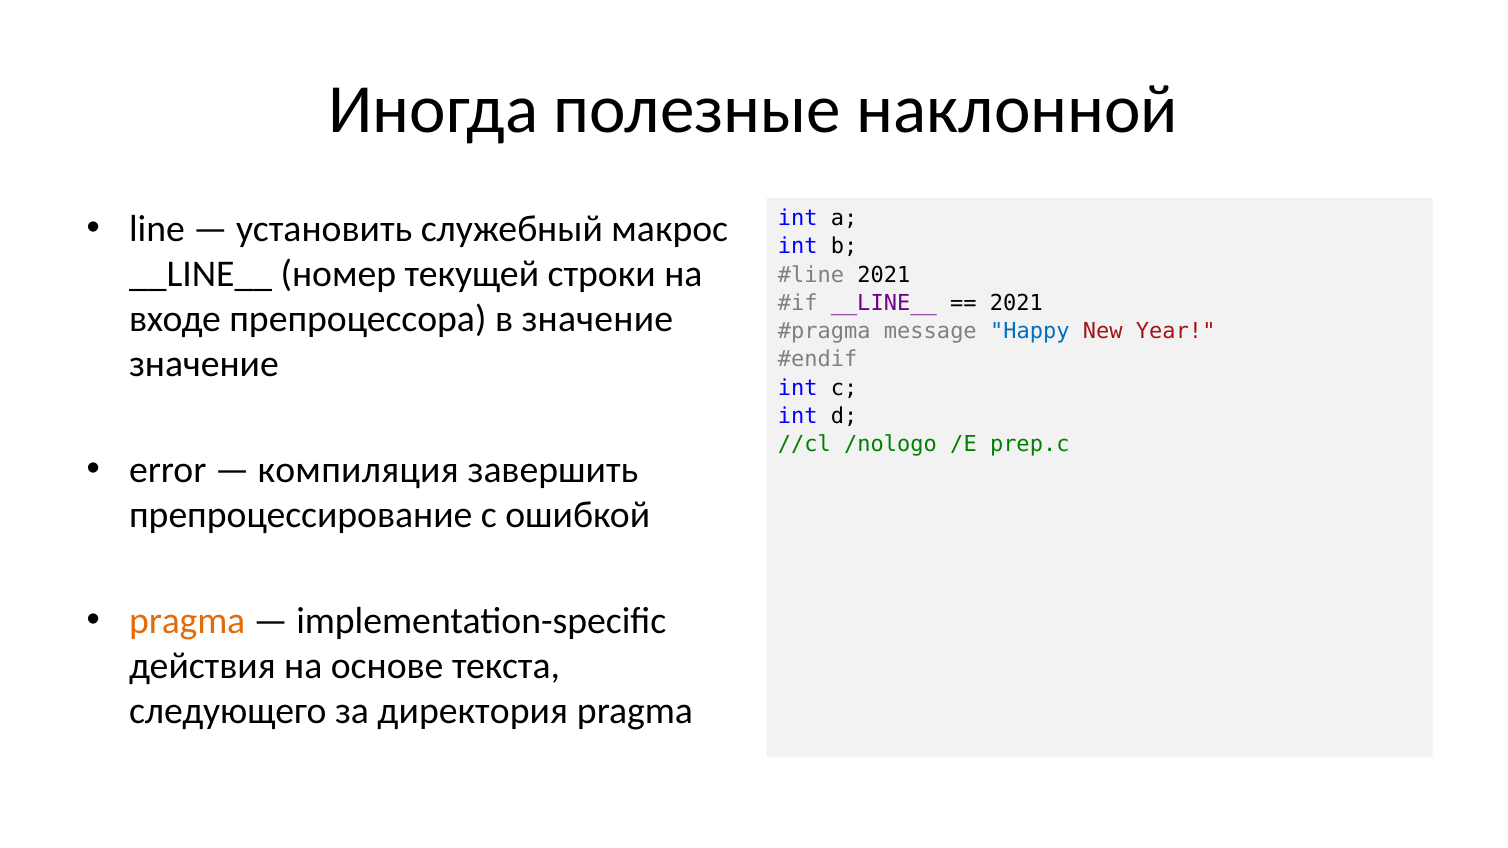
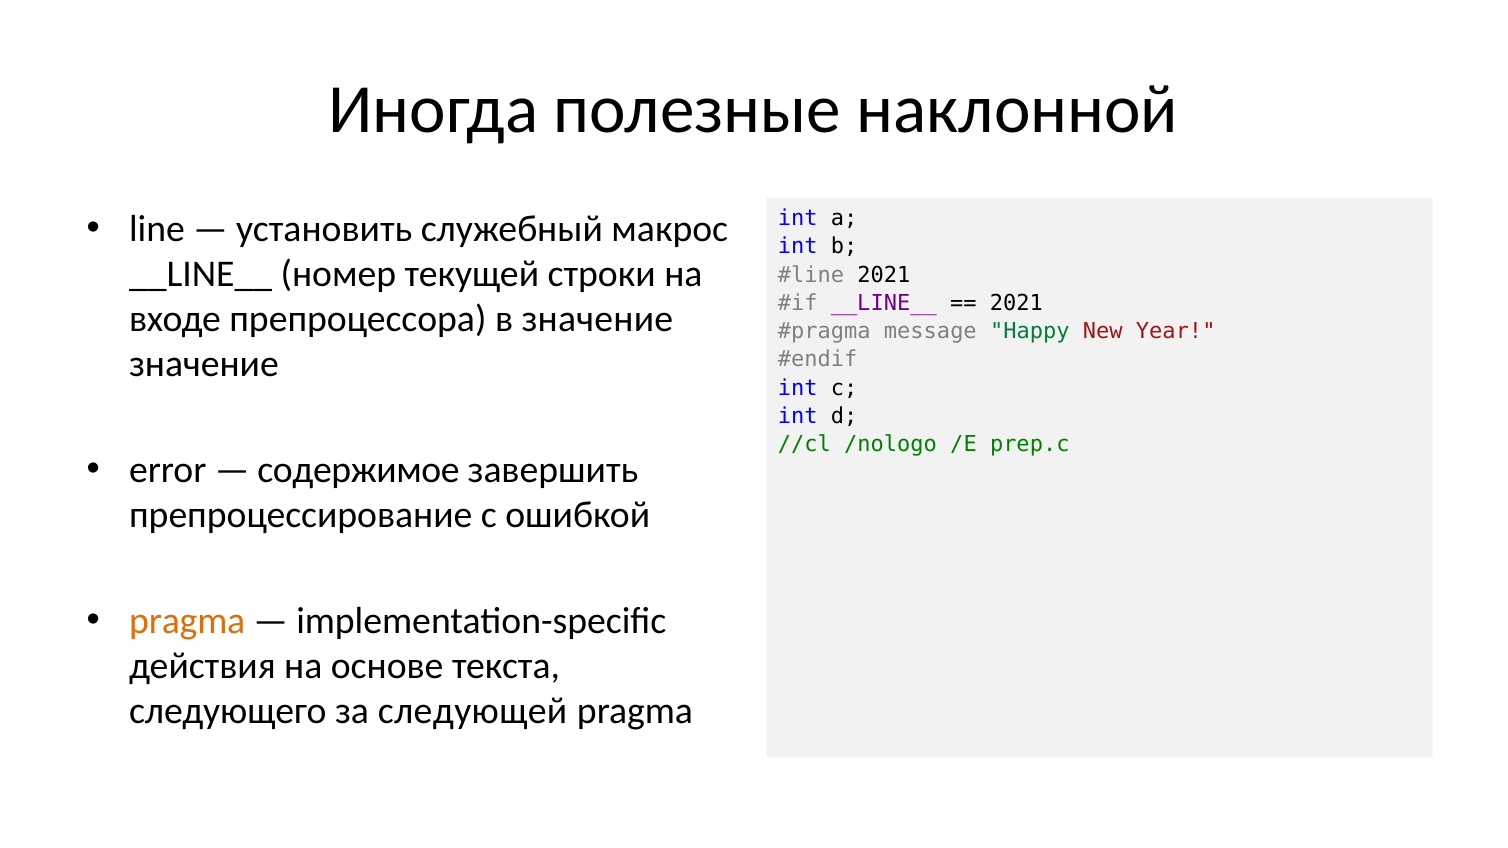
Happy colour: blue -> green (1030, 331)
компиляция: компиляция -> содержимое (359, 470)
директория: директория -> следующей (473, 711)
